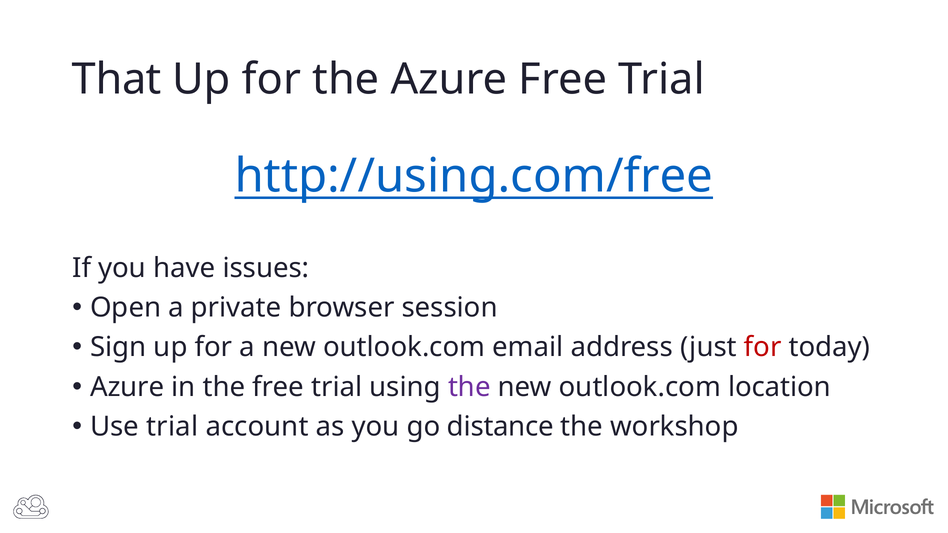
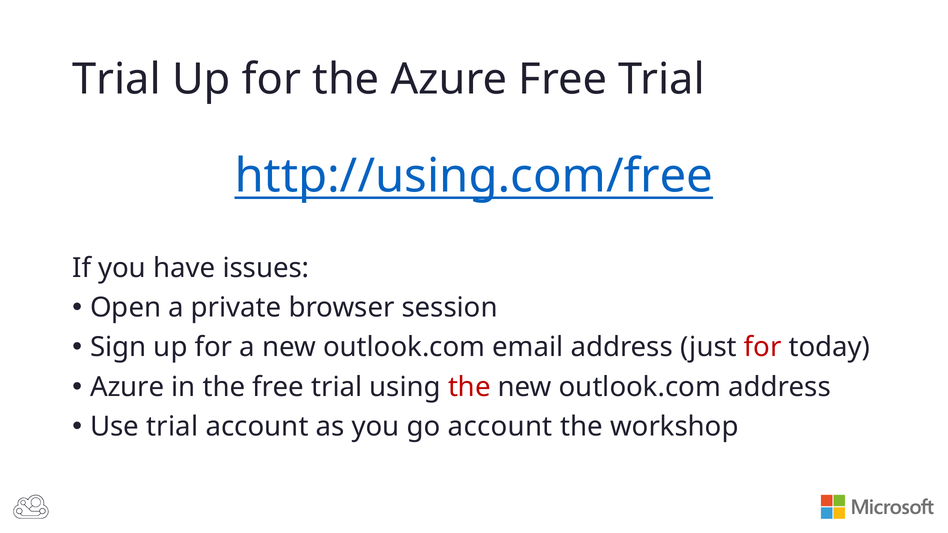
That: That -> Trial (117, 80)
the colour: purple -> red (469, 387)
outlook.com location: location -> address (780, 387)
go distance: distance -> account (500, 427)
